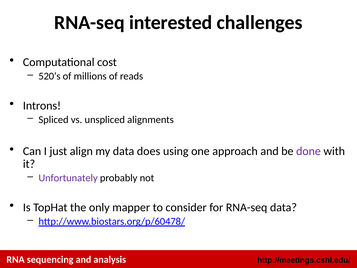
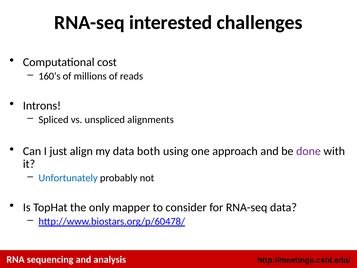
520’s: 520’s -> 160’s (50, 76)
does: does -> both (149, 151)
Unfortunately colour: purple -> blue (68, 178)
